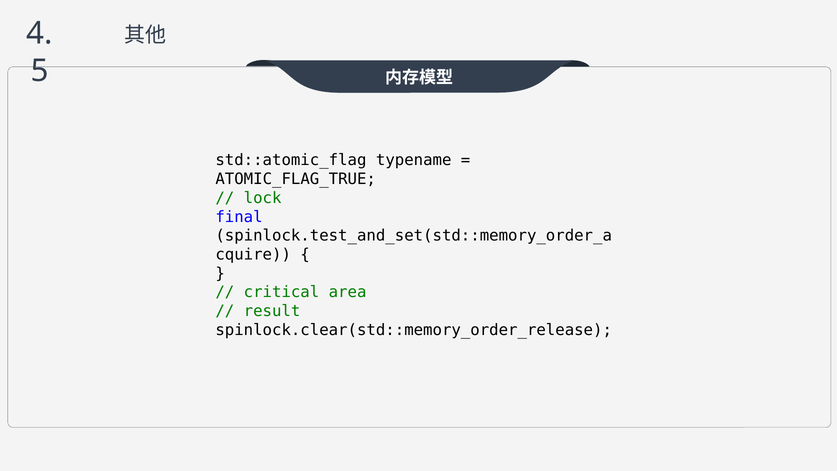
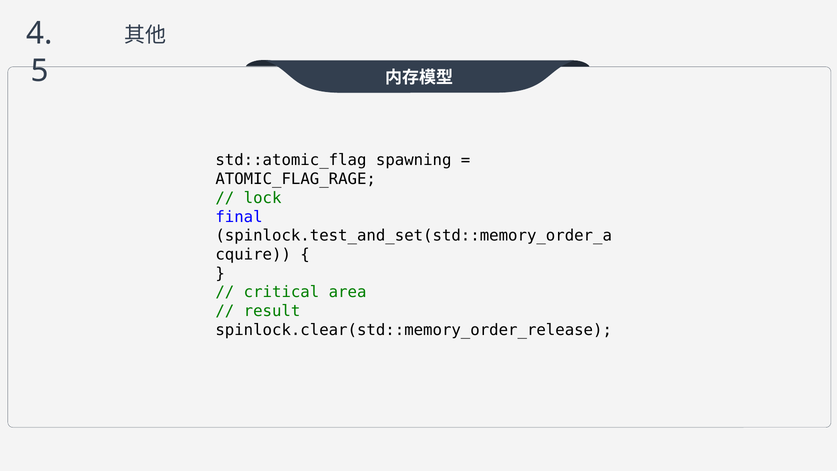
typename: typename -> spawning (414, 160)
ATOMIC_FLAG_TRUE: ATOMIC_FLAG_TRUE -> ATOMIC_FLAG_RAGE (296, 179)
